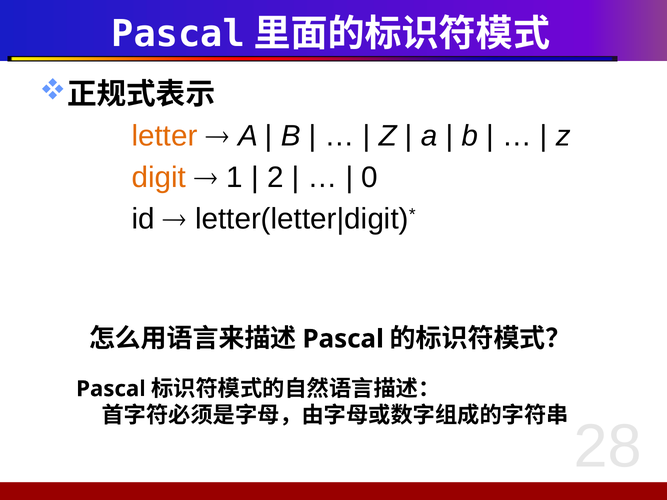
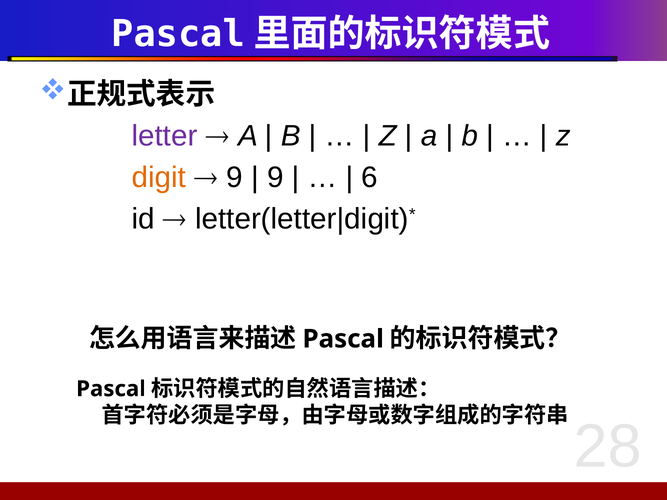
letter colour: orange -> purple (165, 136)
1: 1 -> 9 (235, 178)
2: 2 -> 9 (275, 178)
0: 0 -> 6 (370, 178)
